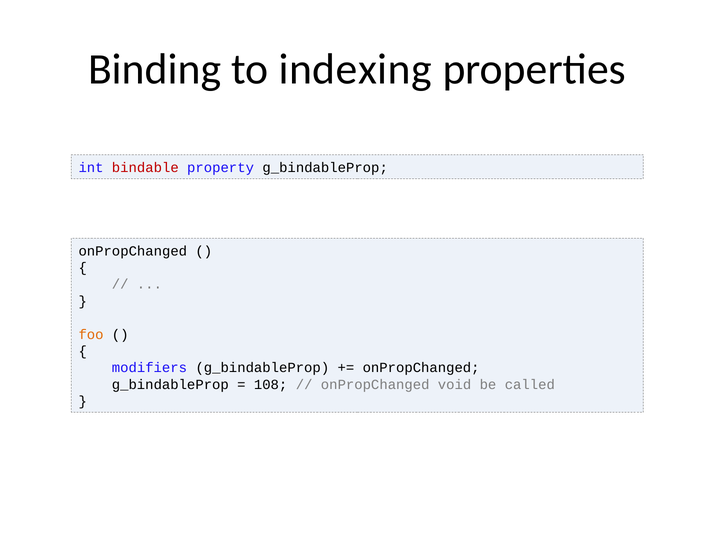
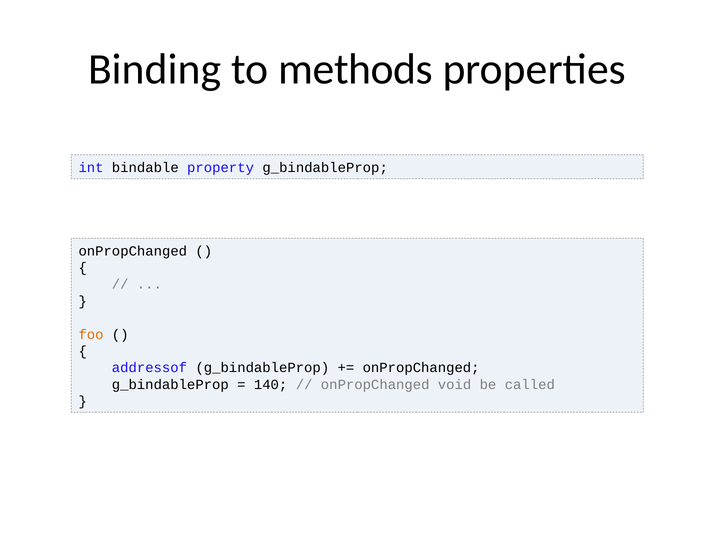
indexing: indexing -> methods (356, 69)
bindable colour: red -> black (145, 168)
modifiers: modifiers -> addressof (149, 368)
108: 108 -> 140 (271, 385)
